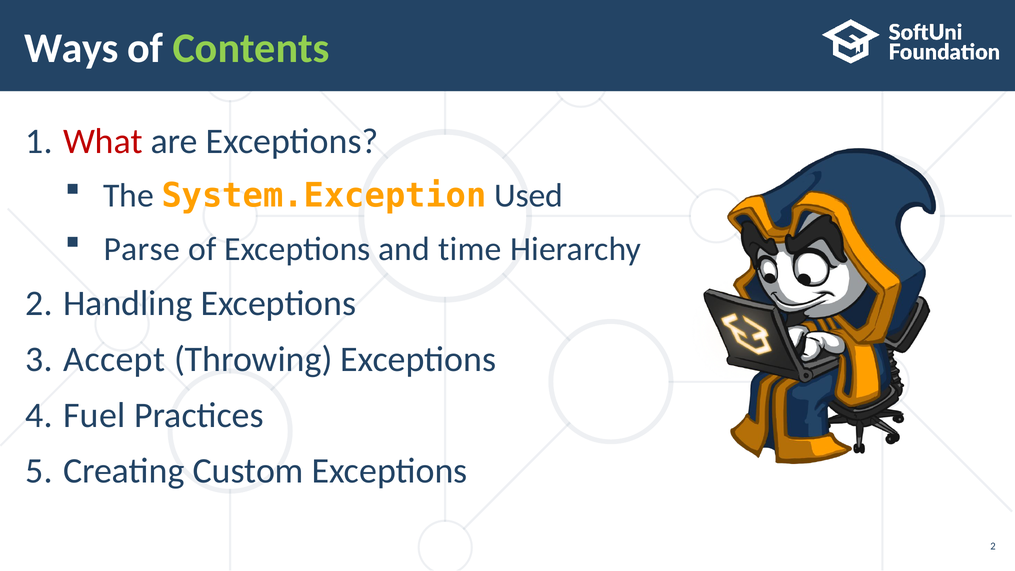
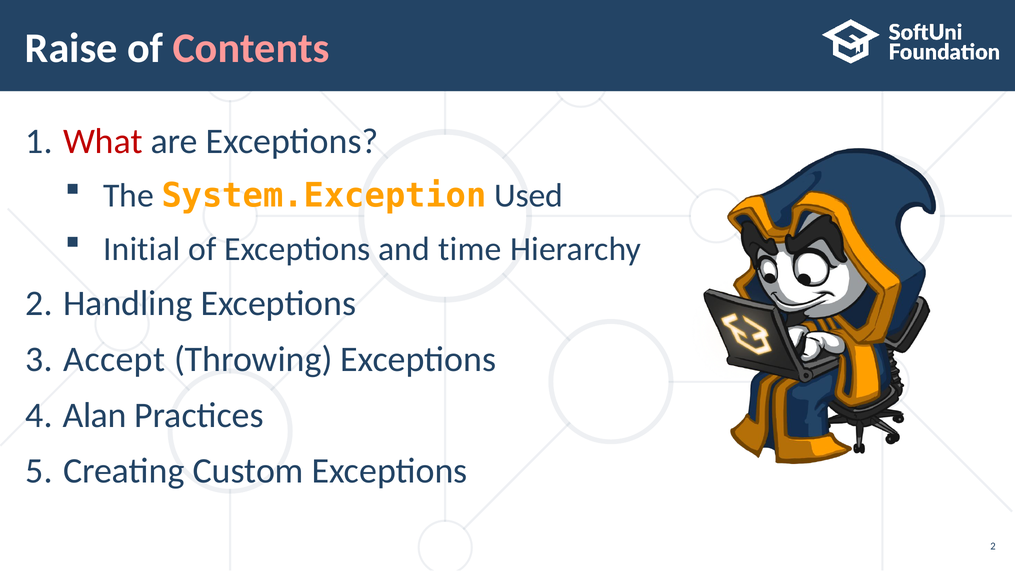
Ways: Ways -> Raise (71, 48)
Contents colour: light green -> pink (251, 48)
Parse: Parse -> Initial (142, 249)
Fuel: Fuel -> Alan (95, 415)
